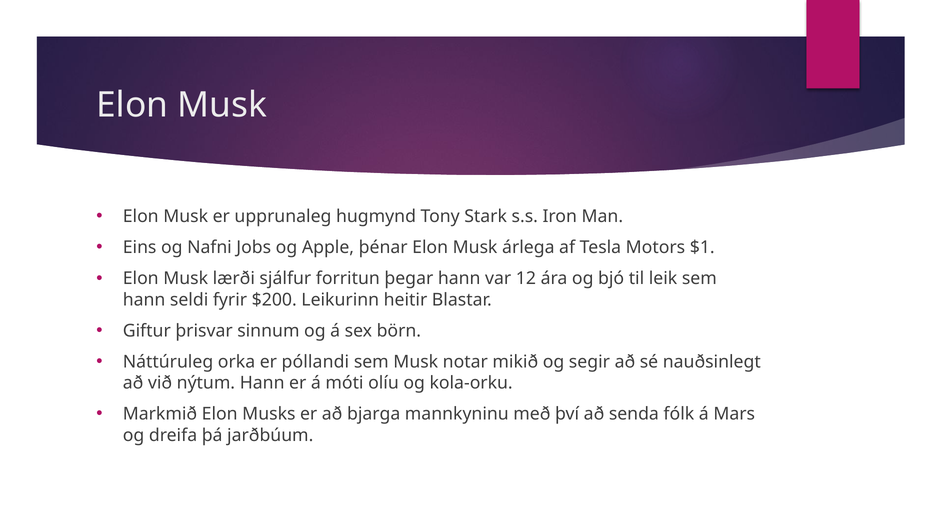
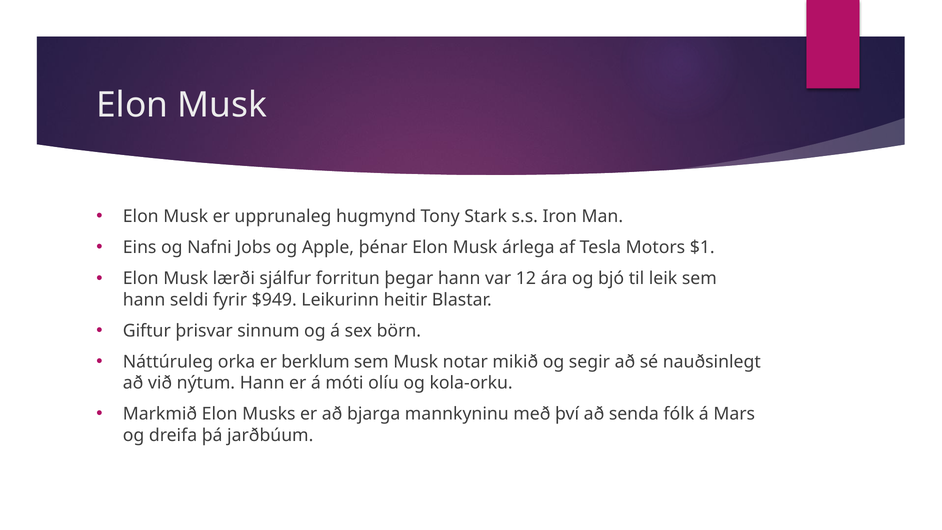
$200: $200 -> $949 (274, 300)
póllandi: póllandi -> berklum (315, 362)
